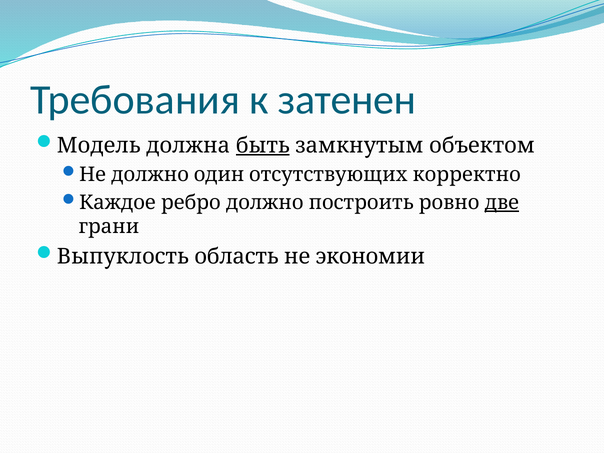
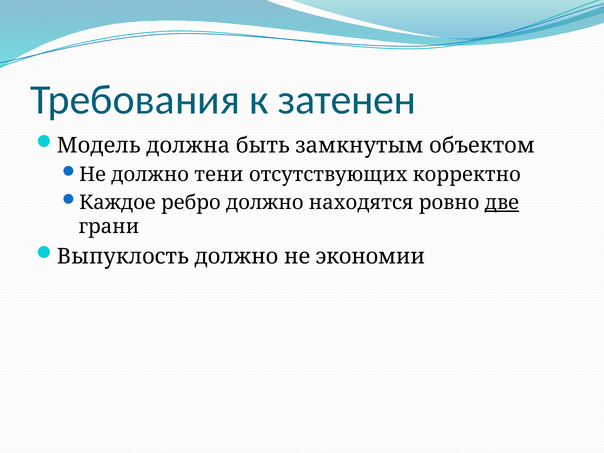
быть underline: present -> none (263, 145)
один: один -> тени (219, 174)
построить: построить -> находятся (361, 203)
Выпуклость область: область -> должно (236, 256)
